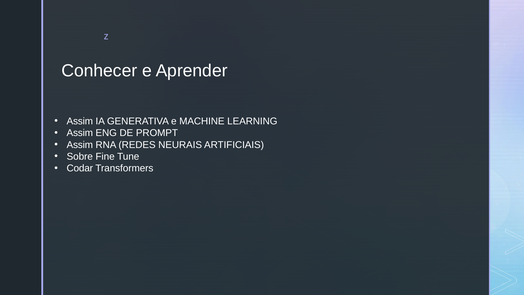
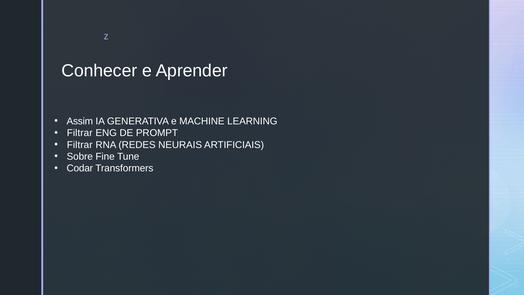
Assim: Assim -> Filtrar (80, 133)
Assim: Assim -> Filtrar (80, 145)
